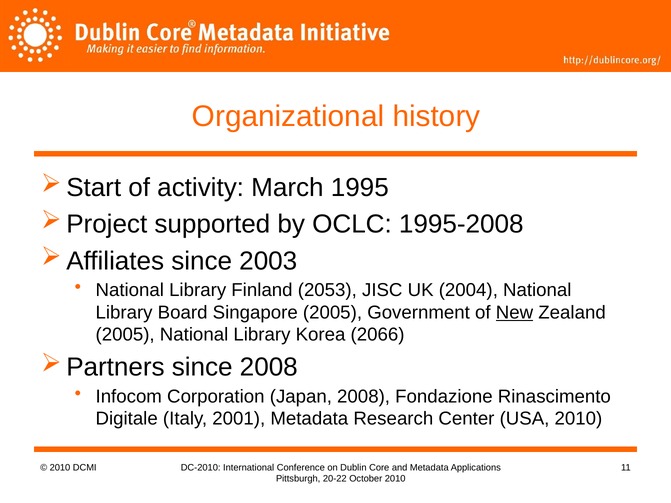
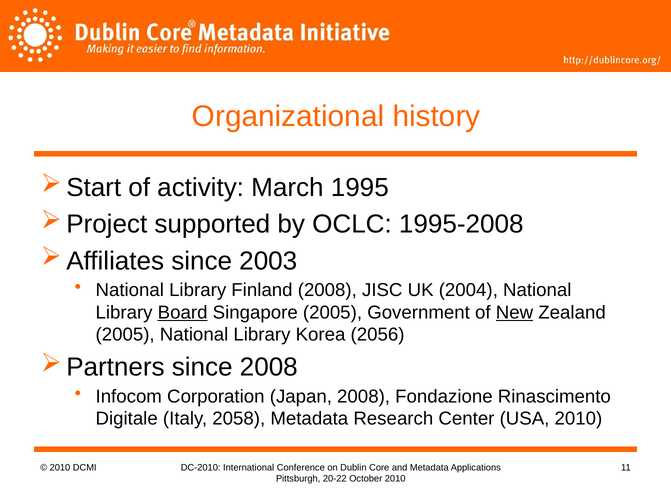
Finland 2053: 2053 -> 2008 (327, 290)
Board underline: none -> present (183, 313)
2066: 2066 -> 2056 (378, 335)
2001: 2001 -> 2058 (239, 419)
